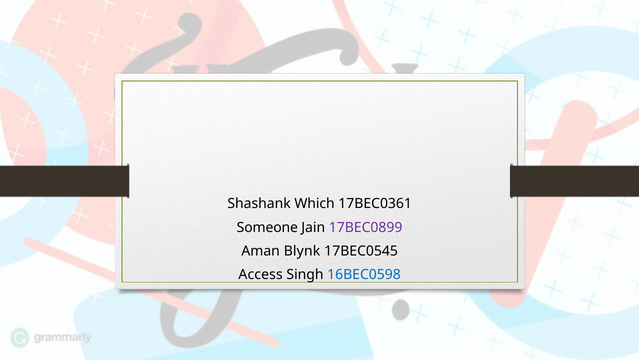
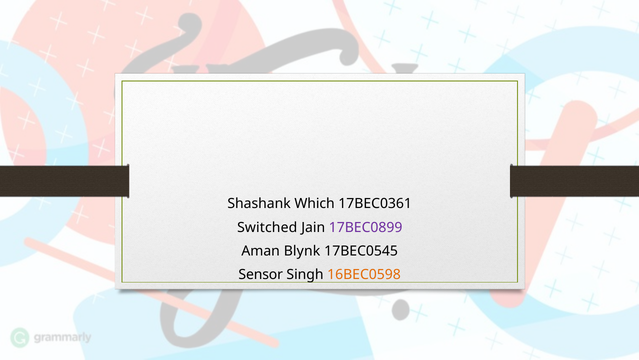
Someone: Someone -> Switched (267, 227)
Access: Access -> Sensor (261, 274)
16BEC0598 colour: blue -> orange (364, 274)
